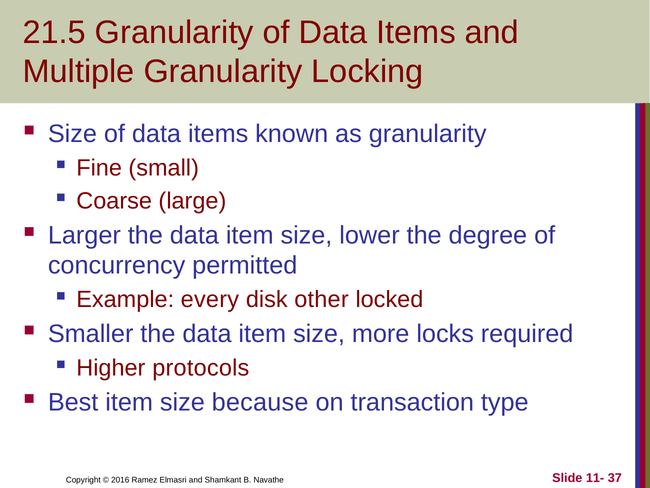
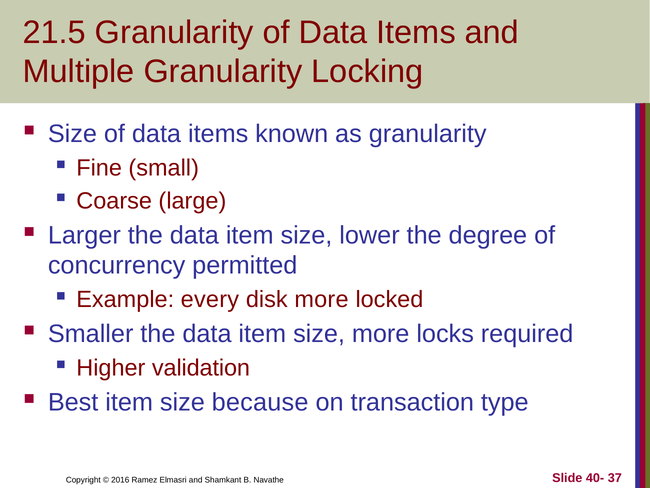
disk other: other -> more (321, 299)
protocols: protocols -> validation (201, 367)
11-: 11- -> 40- (595, 478)
